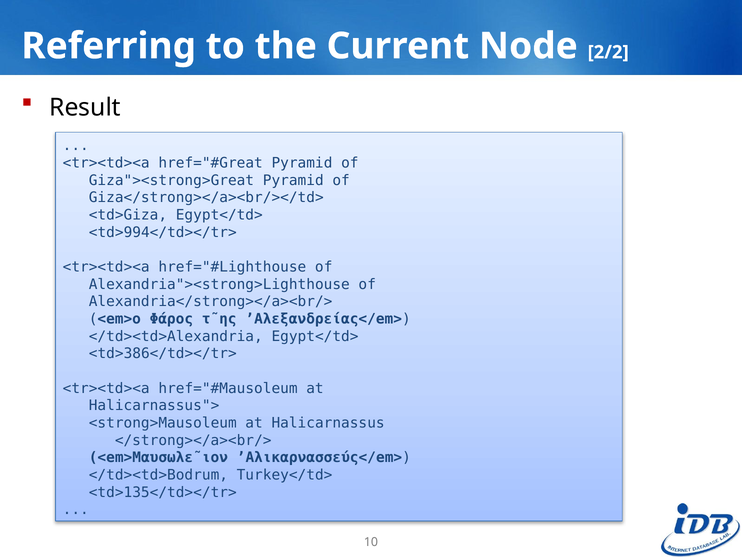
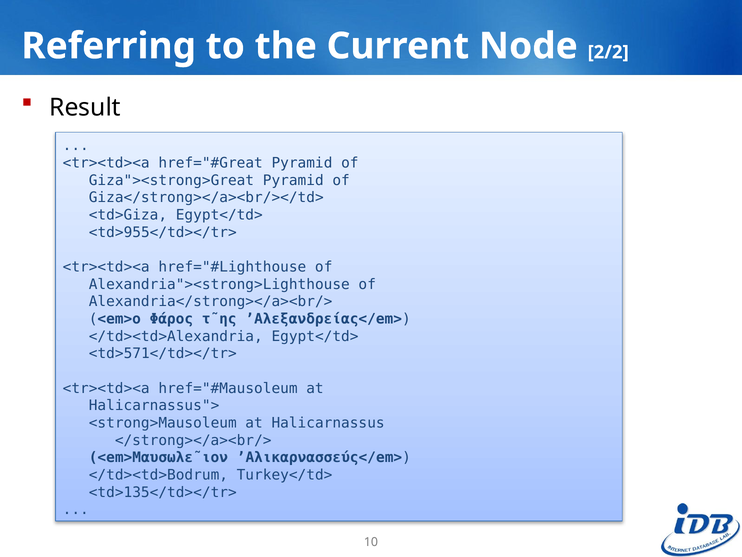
<td>994</td></tr>: <td>994</td></tr> -> <td>955</td></tr> (163, 232)
<td>386</td></tr>: <td>386</td></tr> -> <td>571</td></tr> (163, 353)
